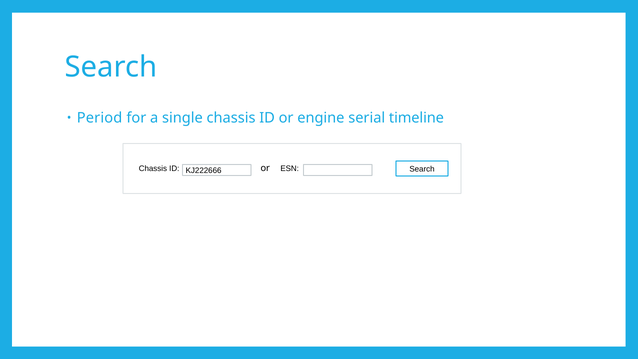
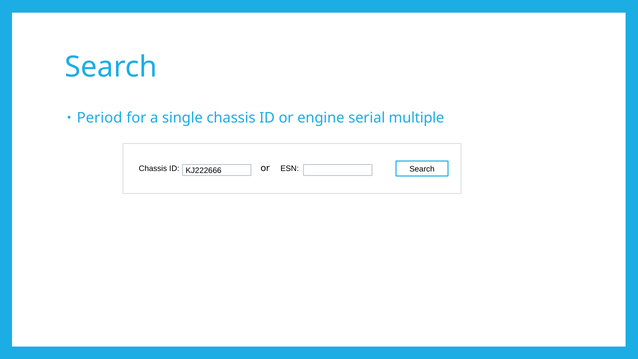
timeline: timeline -> multiple (416, 118)
